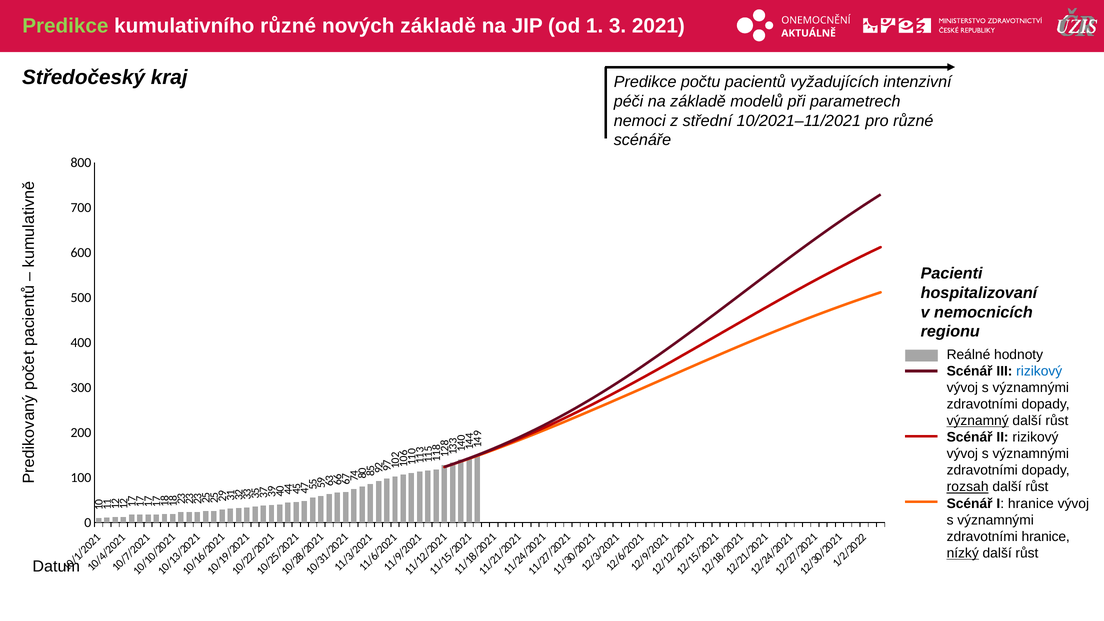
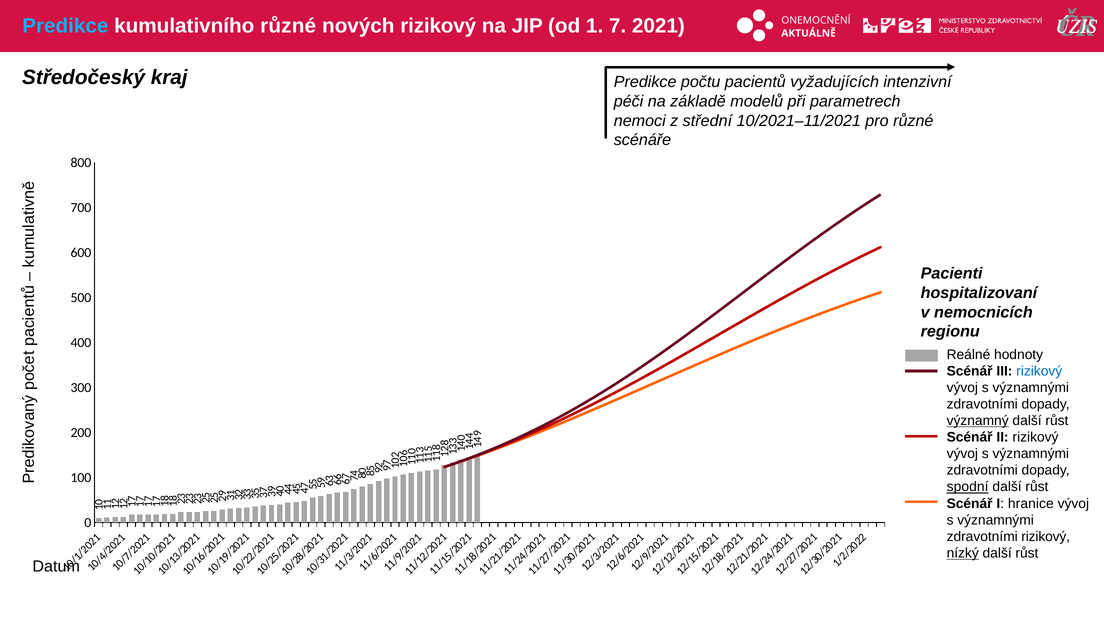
Predikce colour: light green -> light blue (65, 26)
nových základě: základě -> rizikový (438, 26)
od 1 3: 3 -> 7 (618, 26)
rozsah: rozsah -> spodní (968, 487)
zdravotními hranice: hranice -> rizikový (1046, 537)
